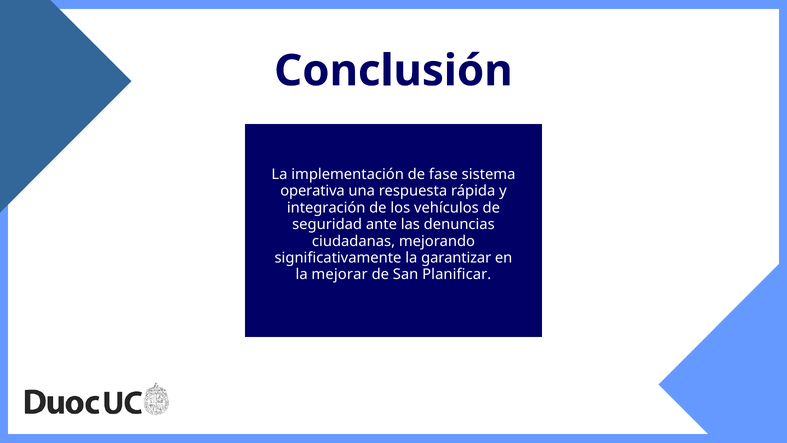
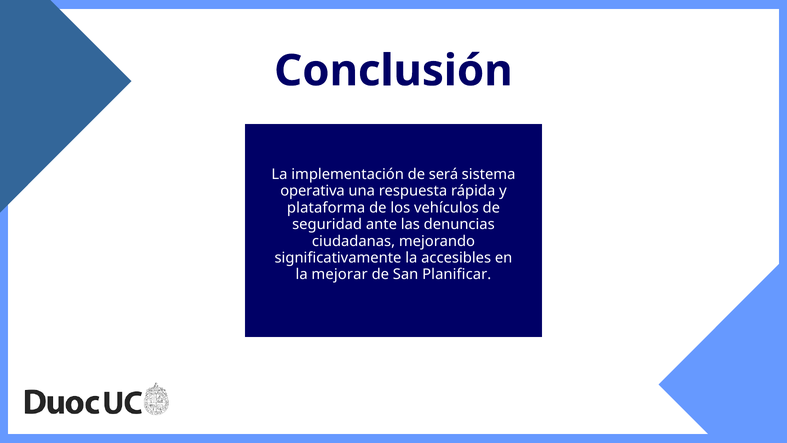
fase: fase -> será (444, 174)
integración: integración -> plataforma (326, 208)
garantizar: garantizar -> accesibles (456, 258)
